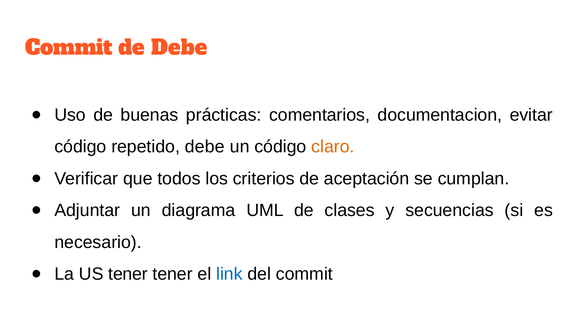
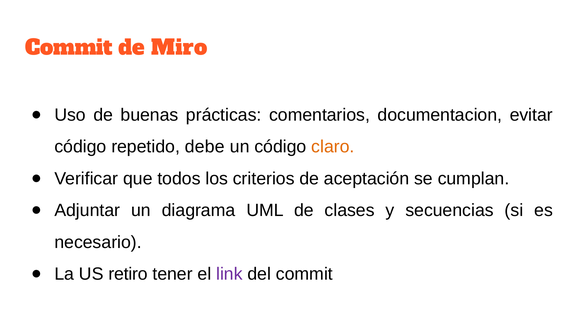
de Debe: Debe -> Miro (179, 48)
US tener: tener -> retiro (128, 274)
link colour: blue -> purple (229, 274)
